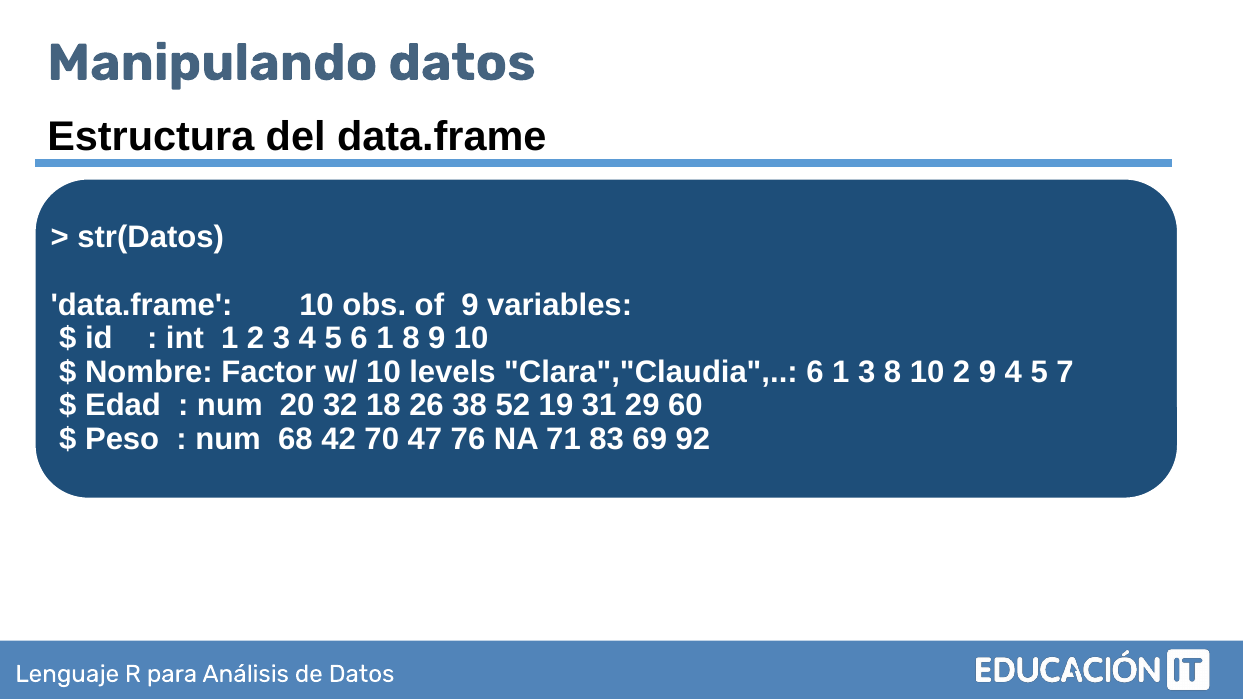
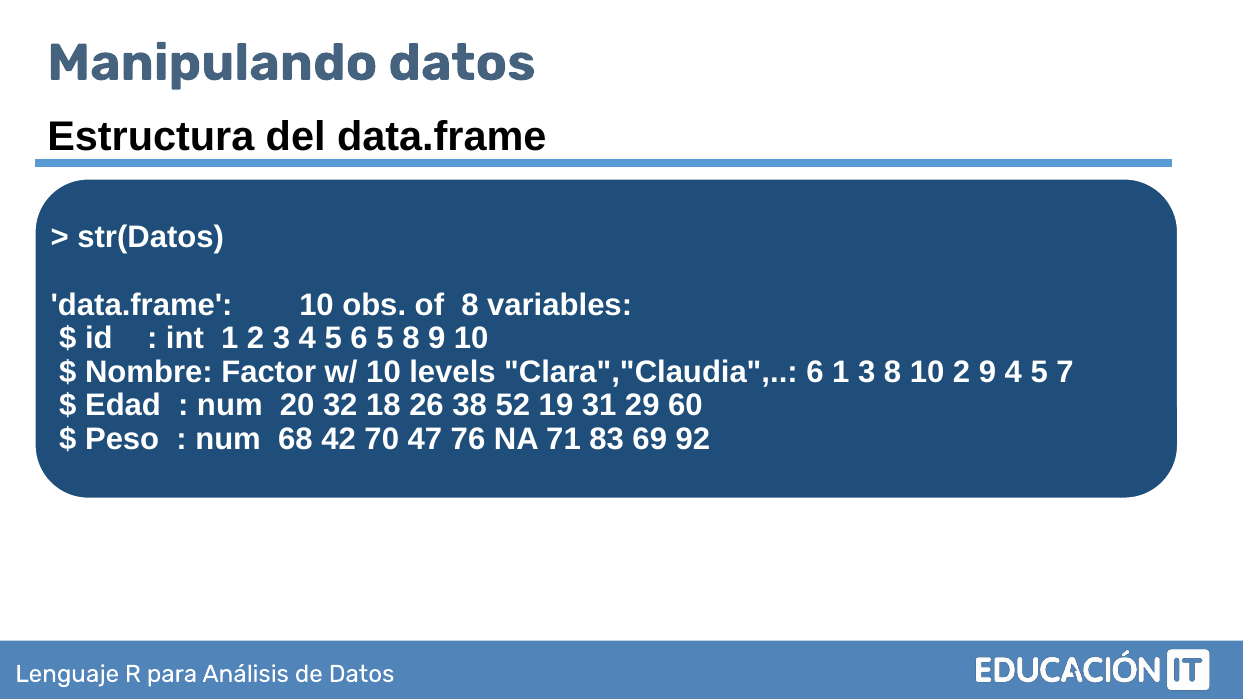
of 9: 9 -> 8 (470, 305)
5 6 1: 1 -> 5 (385, 338)
